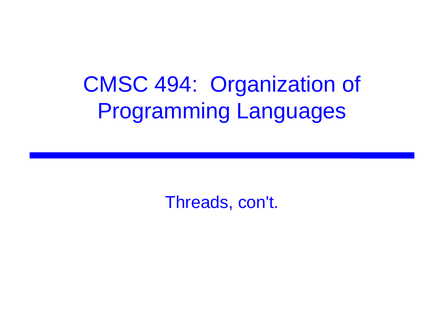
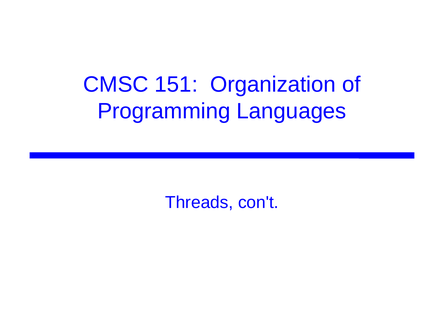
494: 494 -> 151 (176, 84)
